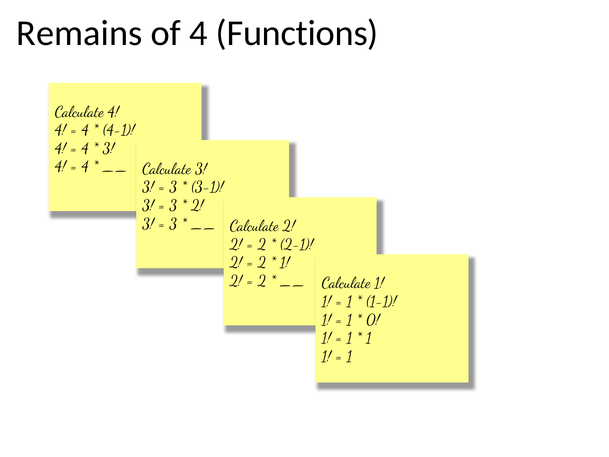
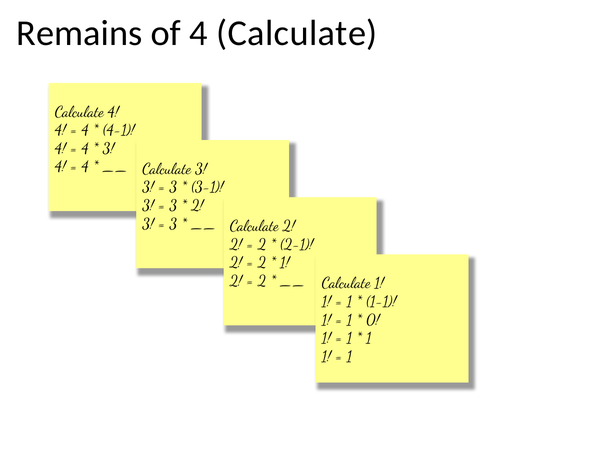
4 Functions: Functions -> Calculate (297, 33)
